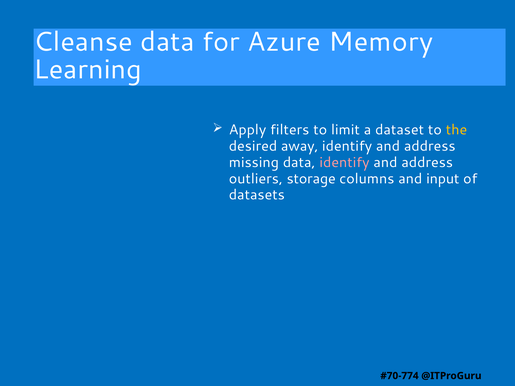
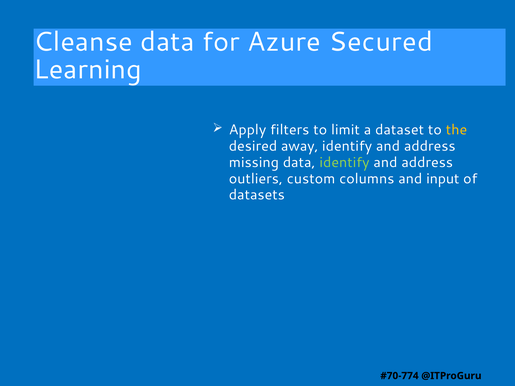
Memory: Memory -> Secured (381, 42)
identify colour: pink -> light green (344, 162)
storage: storage -> custom (311, 179)
